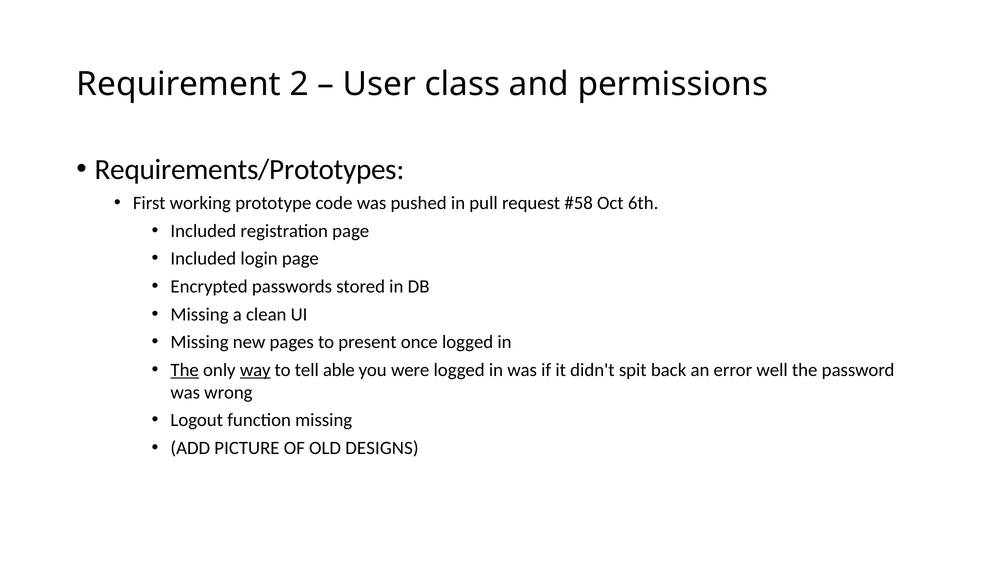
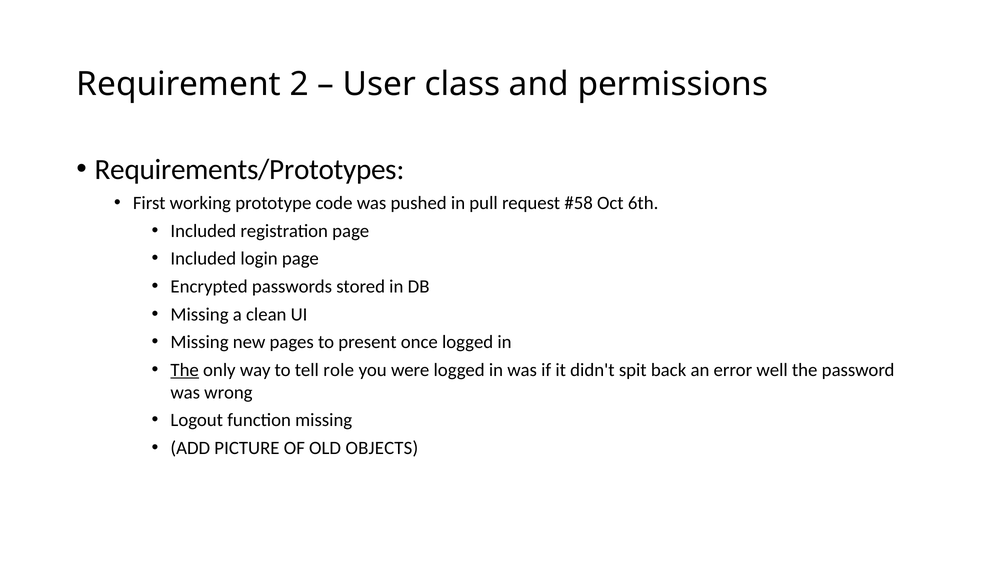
way underline: present -> none (255, 370)
able: able -> role (339, 370)
DESIGNS: DESIGNS -> OBJECTS (382, 448)
